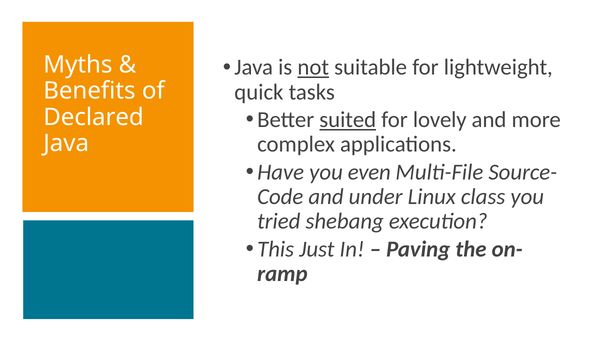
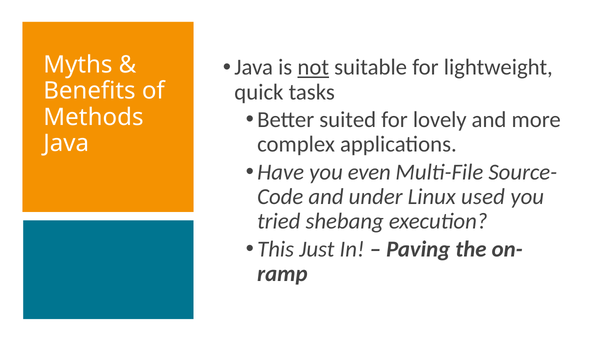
suited underline: present -> none (348, 120)
Declared: Declared -> Methods (93, 117)
class: class -> used (483, 197)
